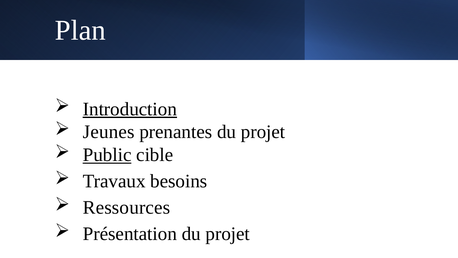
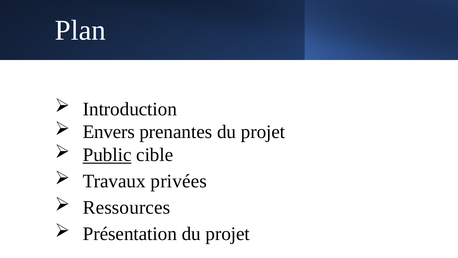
Introduction underline: present -> none (130, 109)
Jeunes: Jeunes -> Envers (109, 132)
besoins: besoins -> privées (179, 181)
